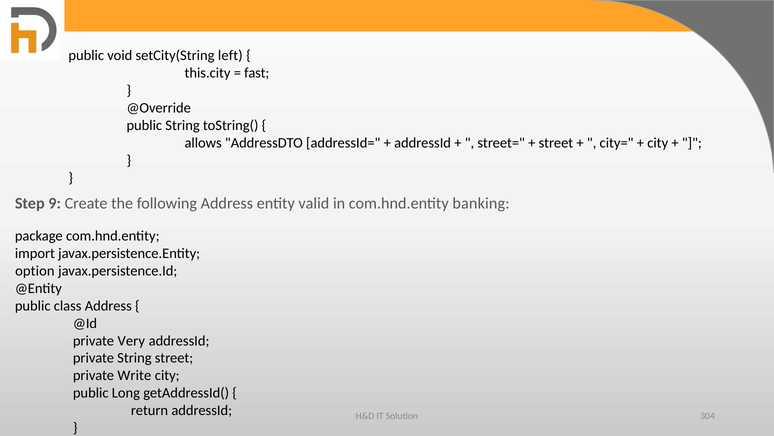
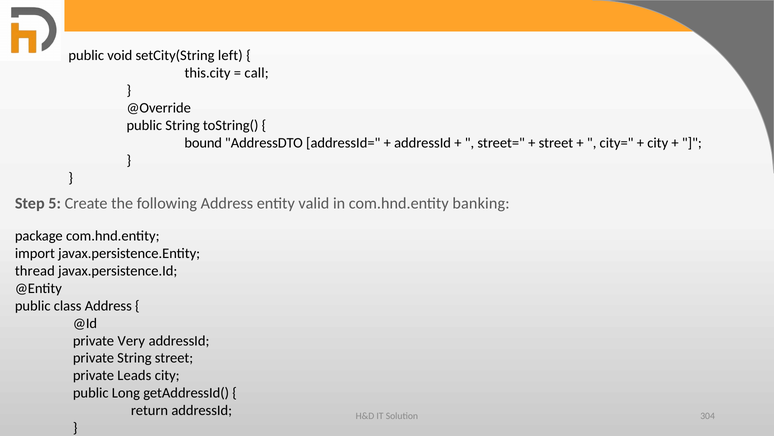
fast: fast -> call (257, 73)
allows: allows -> bound (203, 143)
9: 9 -> 5 (55, 203)
option: option -> thread (35, 271)
Write: Write -> Leads (134, 375)
